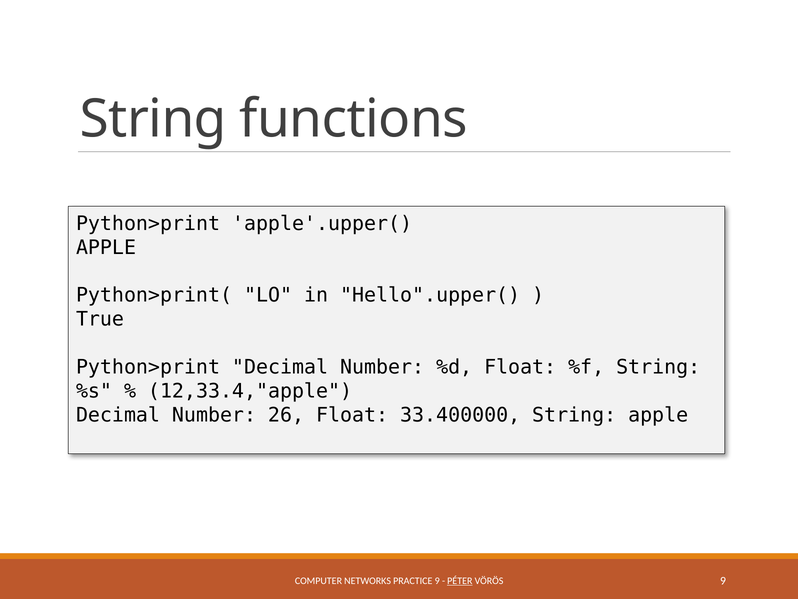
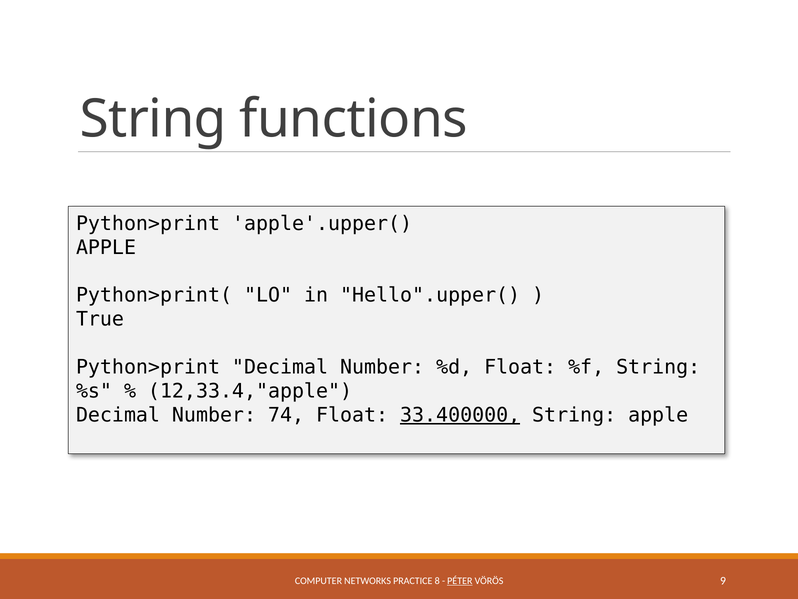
26: 26 -> 74 (286, 415)
33.400000 underline: none -> present (460, 415)
PRACTICE 9: 9 -> 8 (437, 580)
